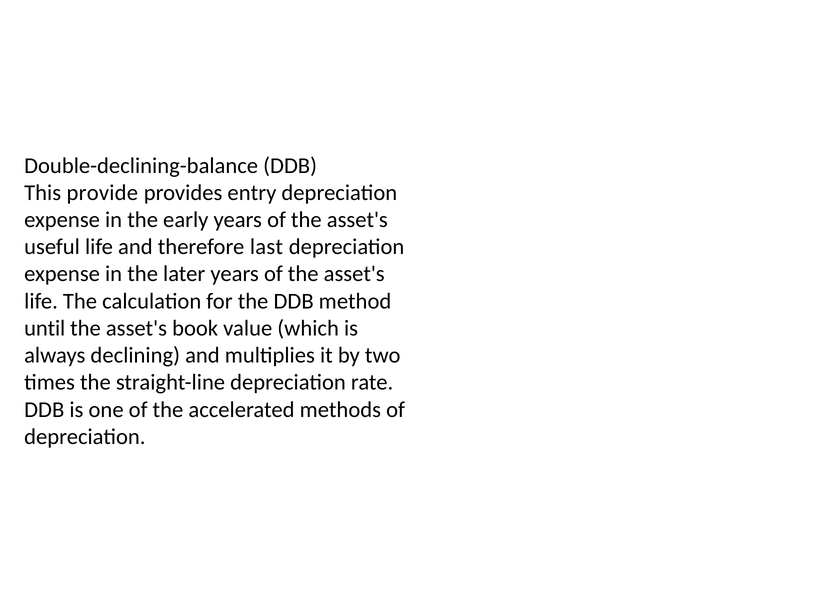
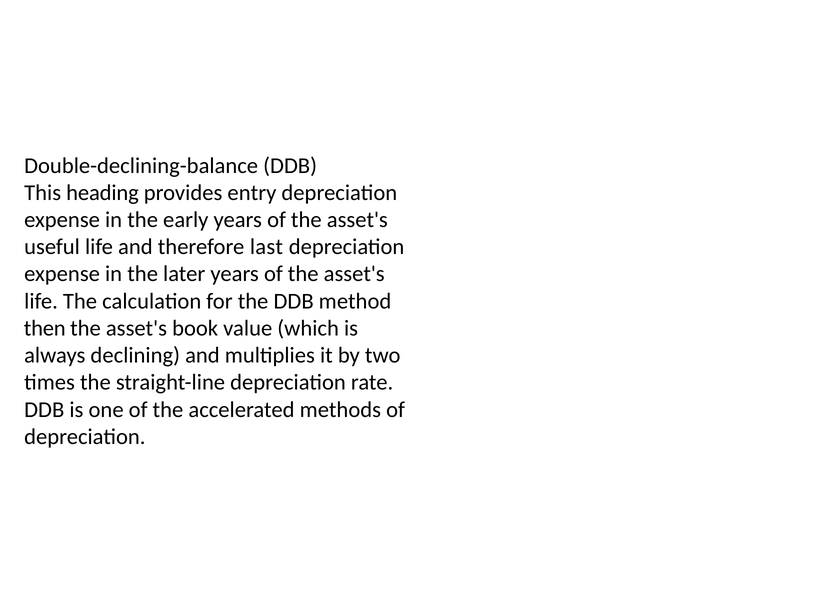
provide: provide -> heading (102, 193)
until: until -> then (45, 328)
